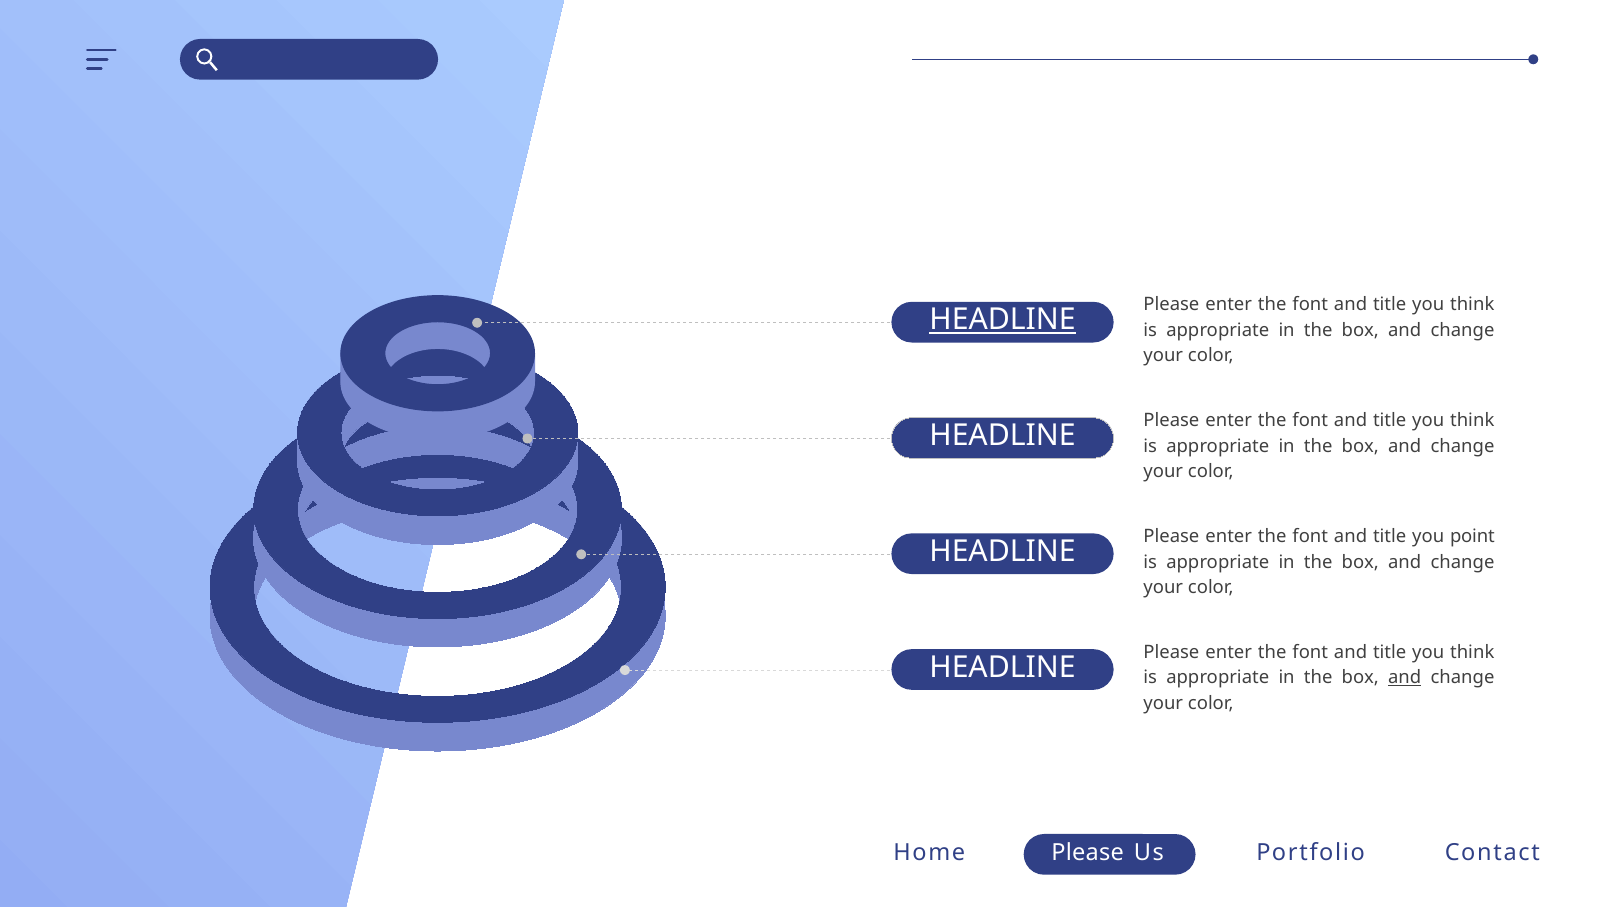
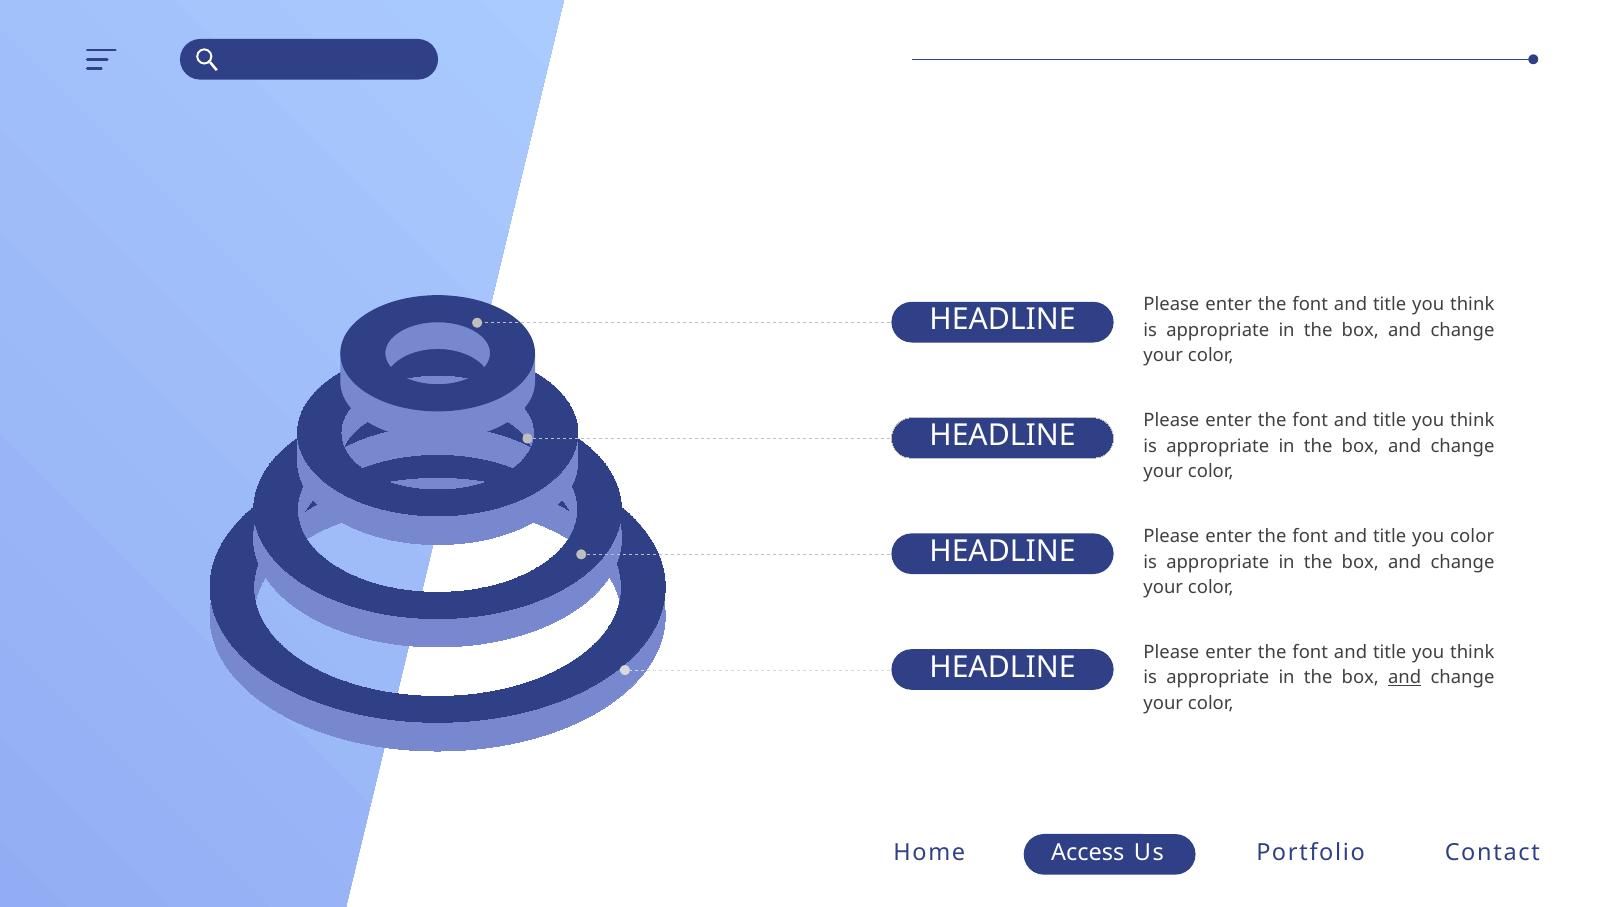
HEADLINE underline: present -> none (1003, 320)
you point: point -> color (1472, 537)
Home Please: Please -> Access (1088, 852)
